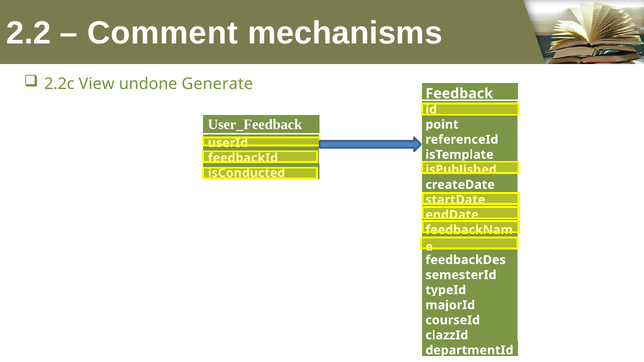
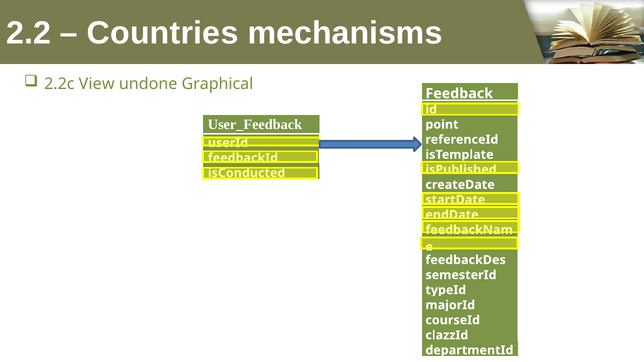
Comment: Comment -> Countries (163, 33)
Generate: Generate -> Graphical (217, 84)
